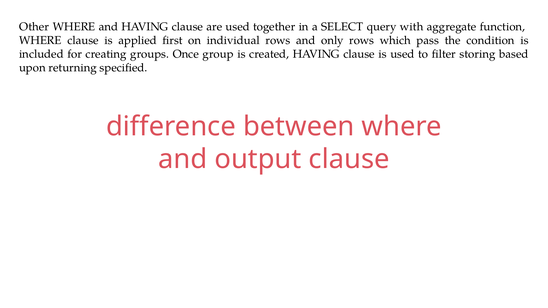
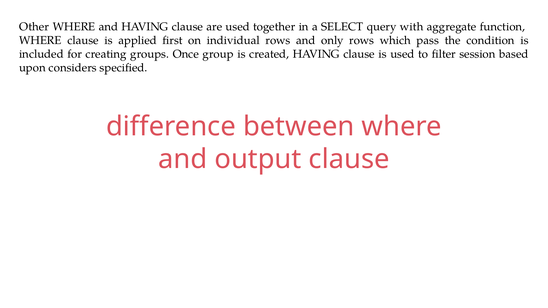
storing: storing -> session (477, 54)
returning: returning -> considers (73, 68)
